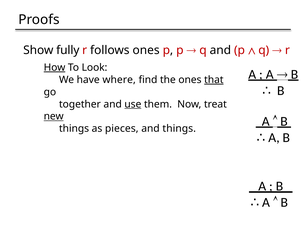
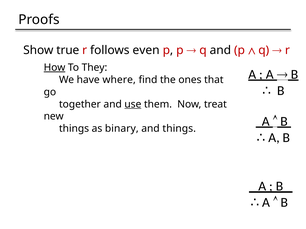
fully: fully -> true (68, 50)
follows ones: ones -> even (146, 50)
Look: Look -> They (94, 68)
that underline: present -> none (214, 80)
new underline: present -> none (54, 117)
pieces: pieces -> binary (122, 129)
